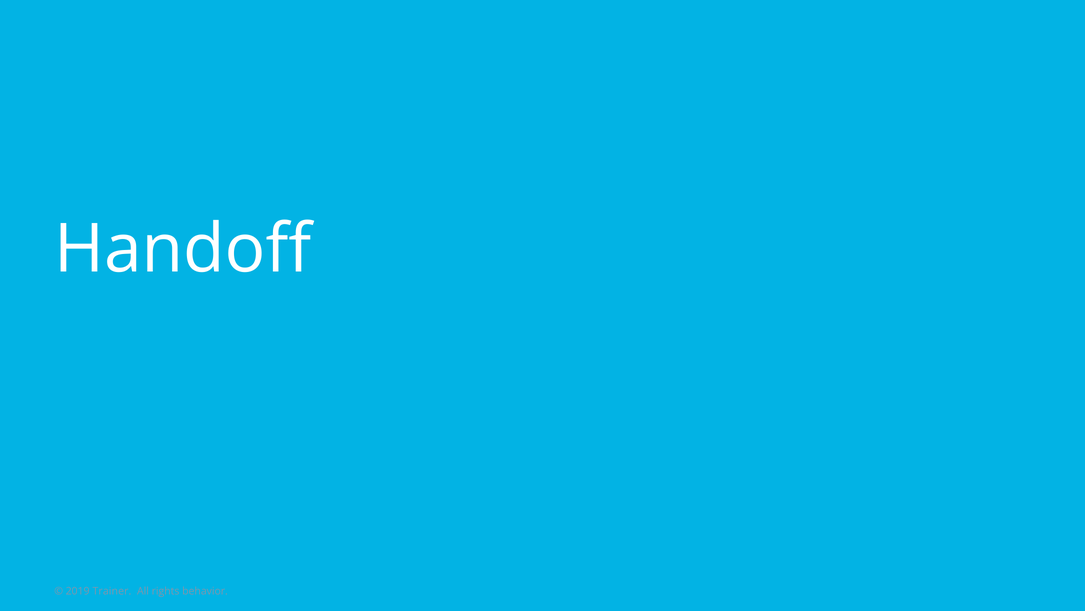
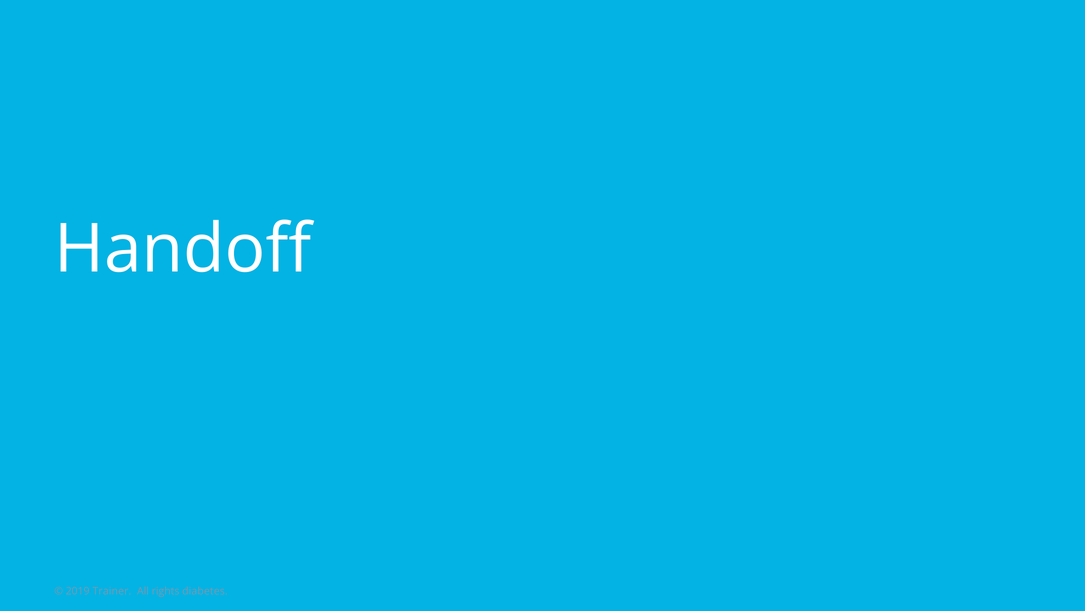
behavior: behavior -> diabetes (205, 591)
